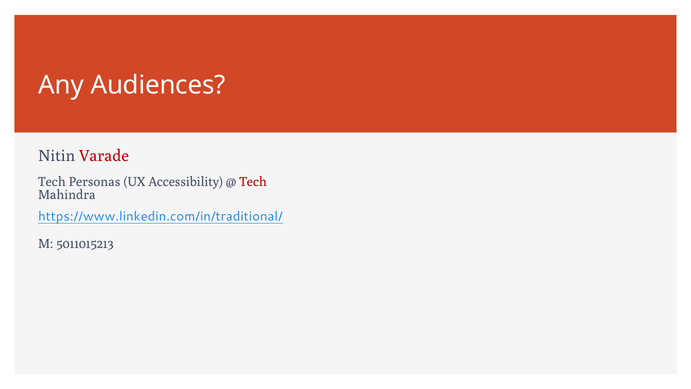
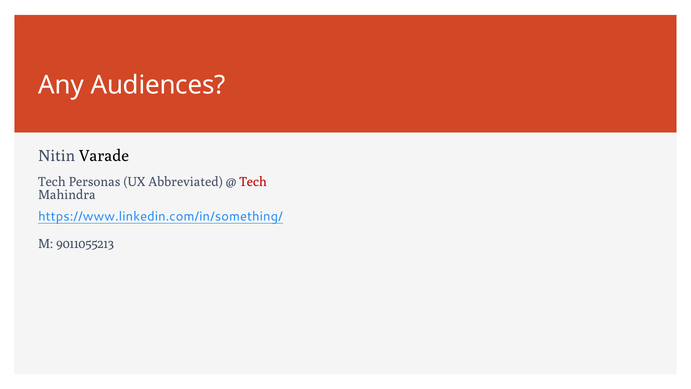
Varade colour: red -> black (104, 156)
Accessibility: Accessibility -> Abbreviated (186, 182)
https://www.linkedin.com/in/traditional/: https://www.linkedin.com/in/traditional/ -> https://www.linkedin.com/in/something/ (160, 217)
5011015213: 5011015213 -> 9011055213 (85, 244)
